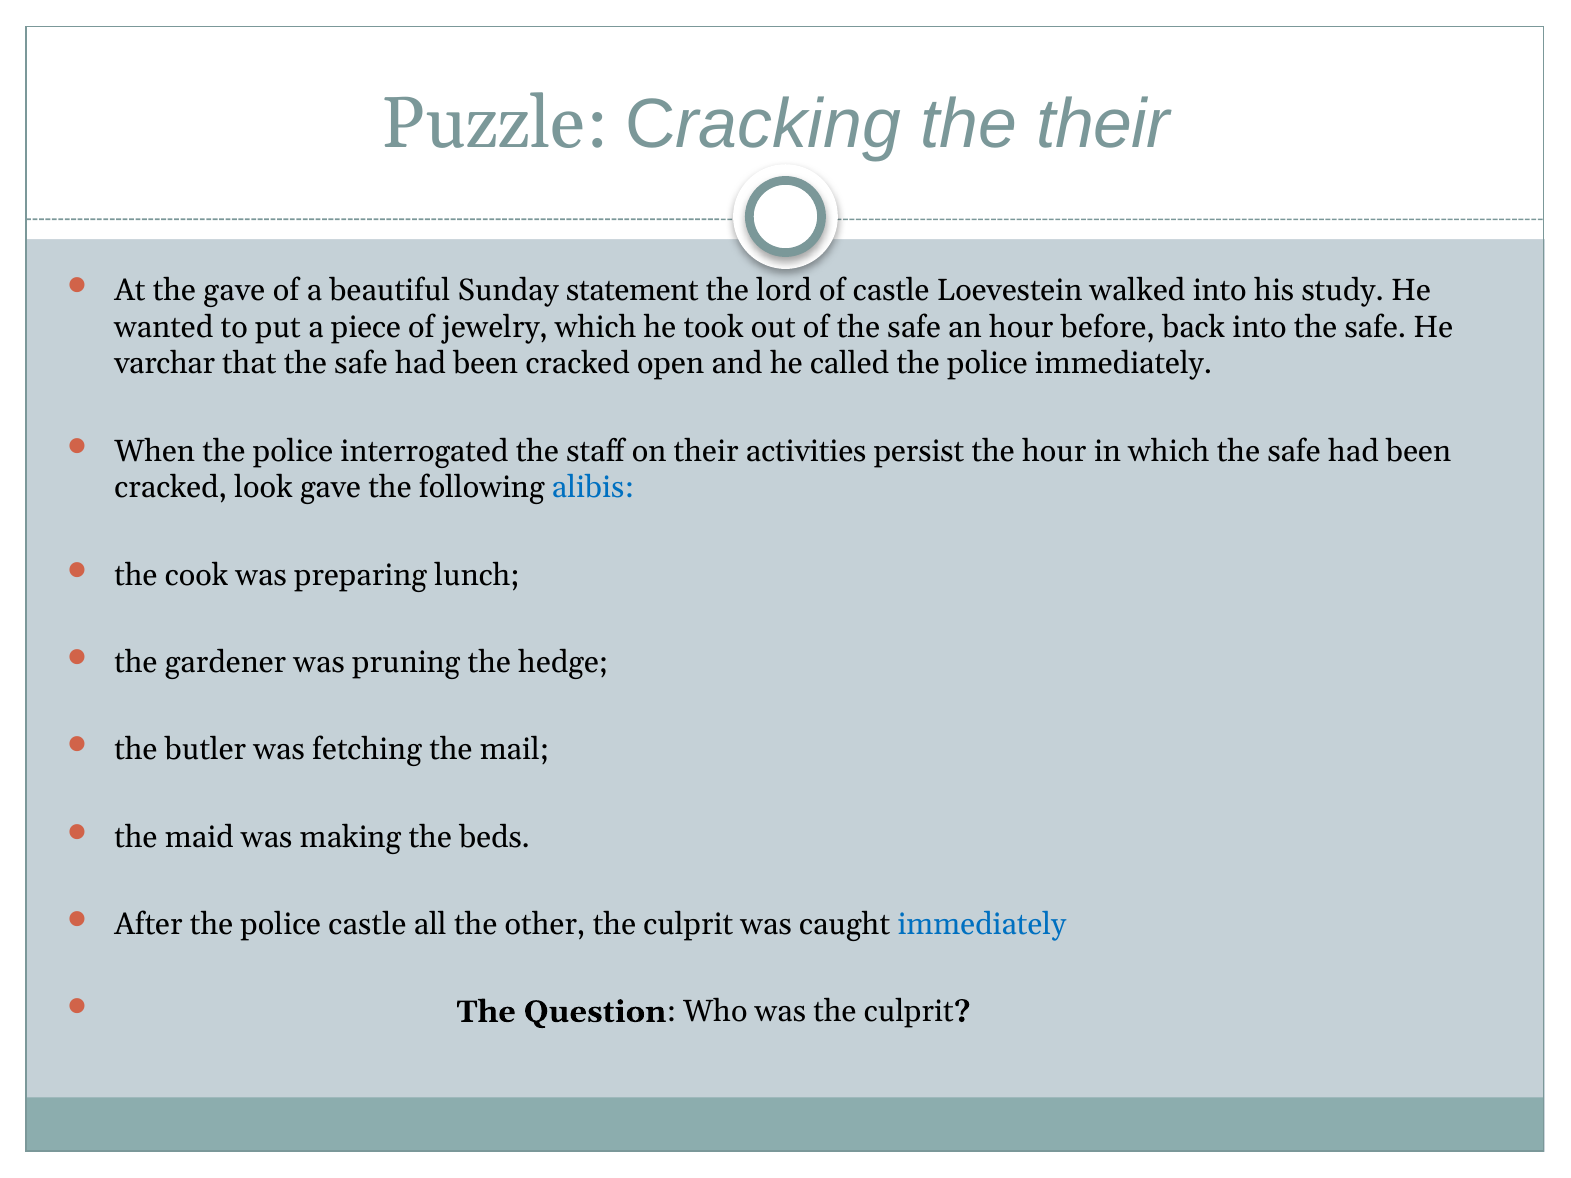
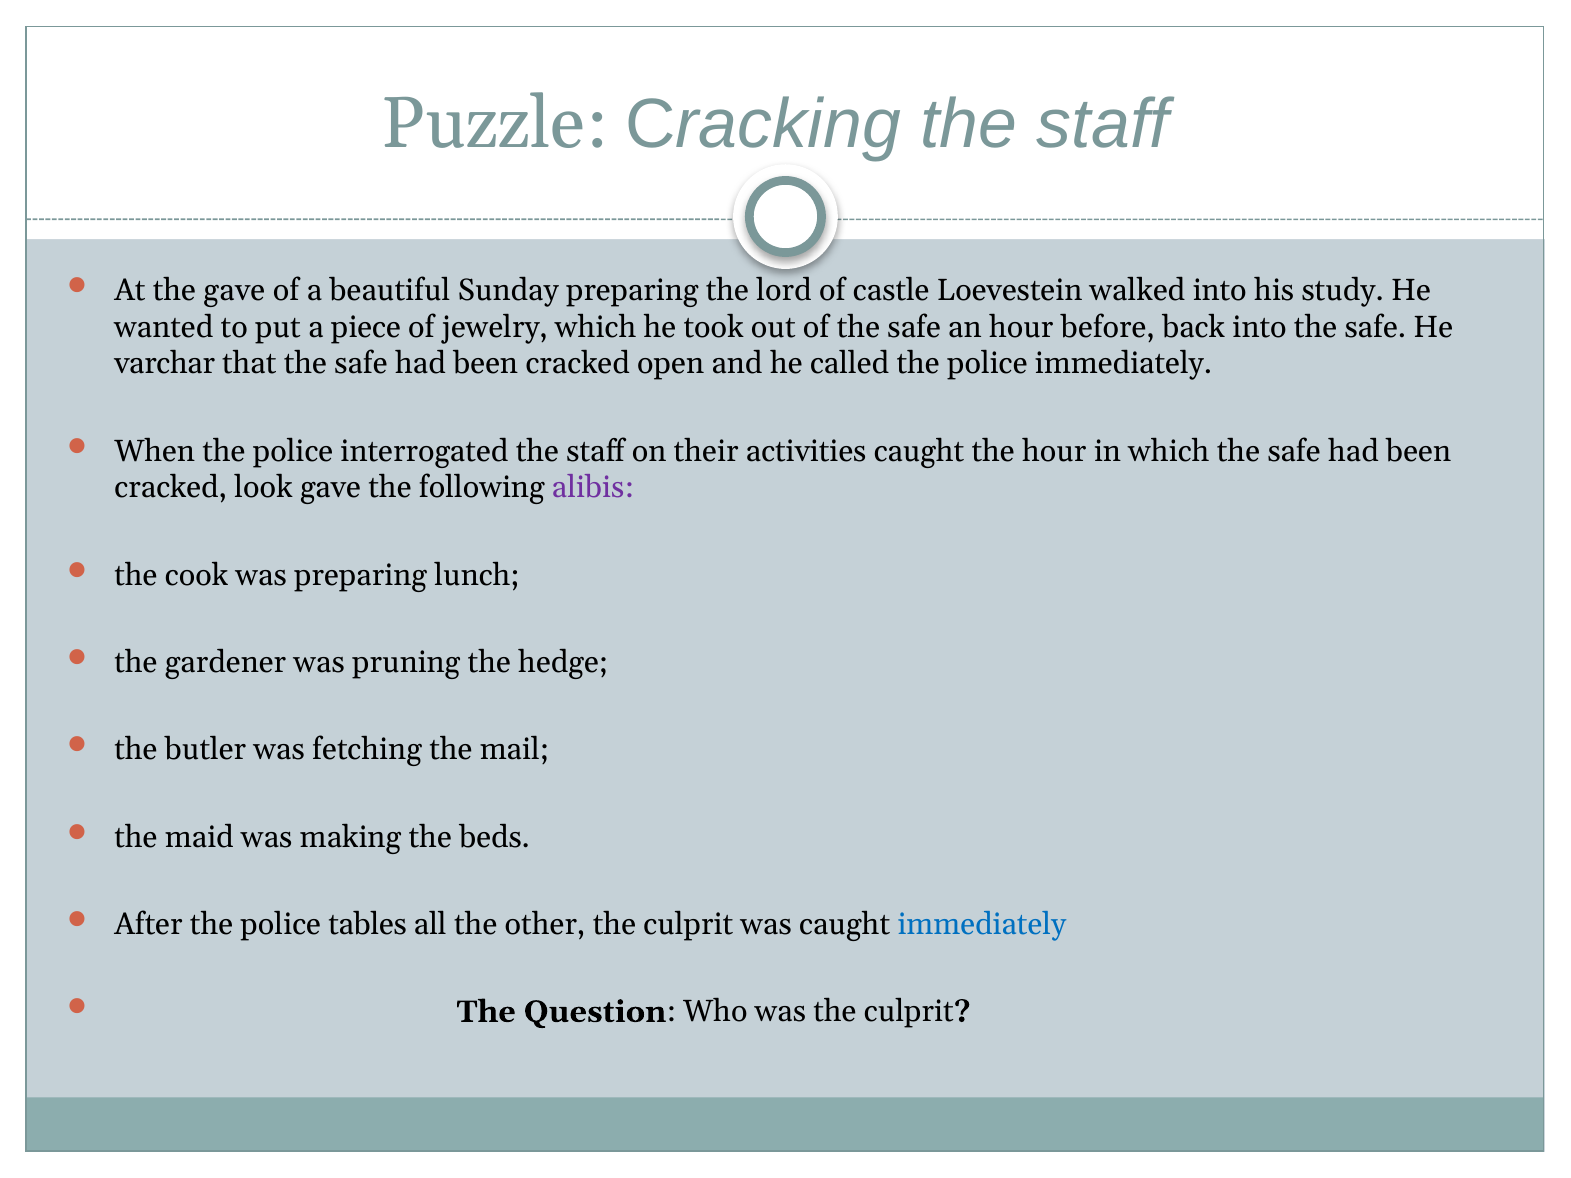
Cracking the their: their -> staff (1103, 124)
Sunday statement: statement -> preparing (632, 291)
activities persist: persist -> caught (919, 451)
alibis colour: blue -> purple (593, 488)
police castle: castle -> tables (368, 925)
